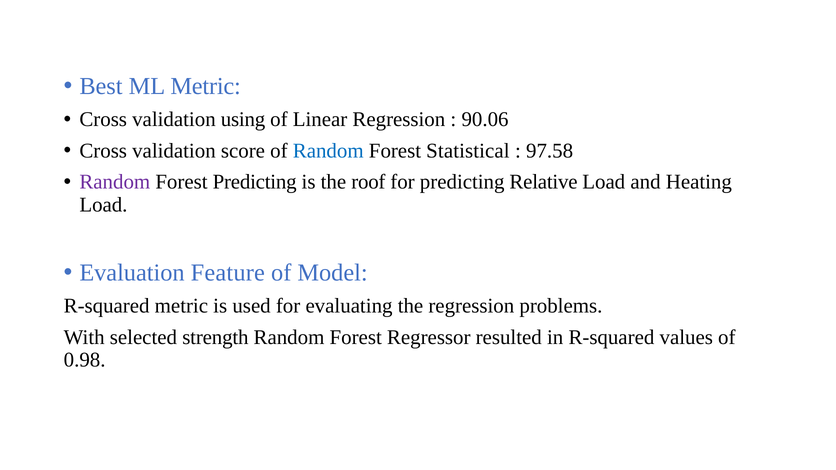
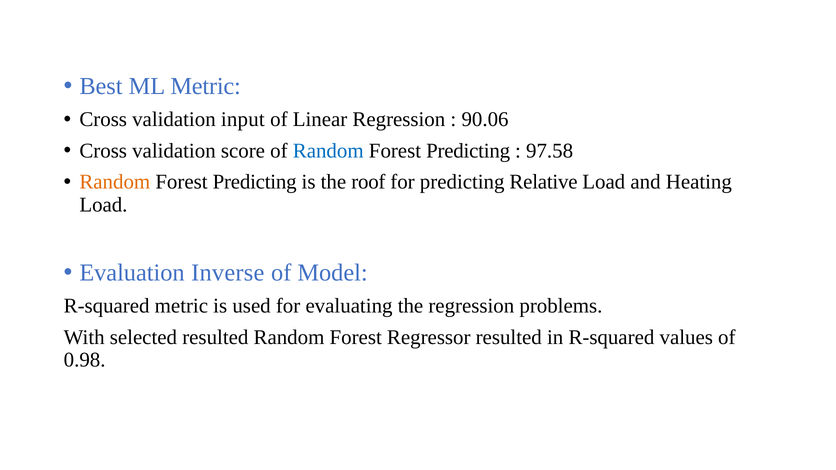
using: using -> input (243, 120)
Statistical: Statistical -> Predicting (468, 151)
Random colour: purple -> orange (115, 182)
Feature: Feature -> Inverse (228, 273)
selected strength: strength -> resulted (215, 337)
